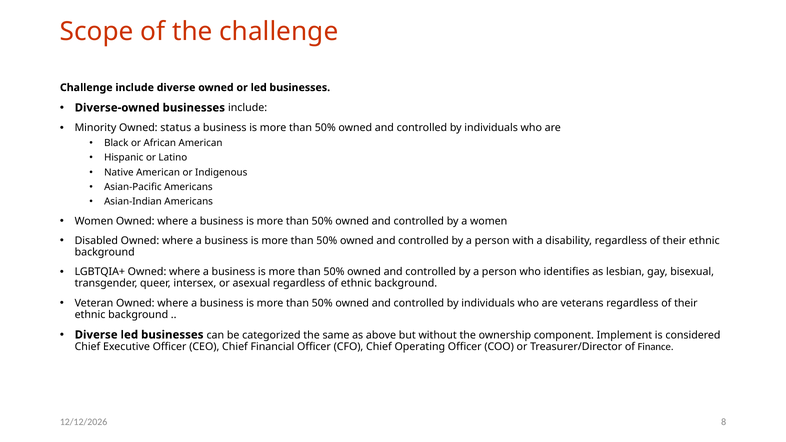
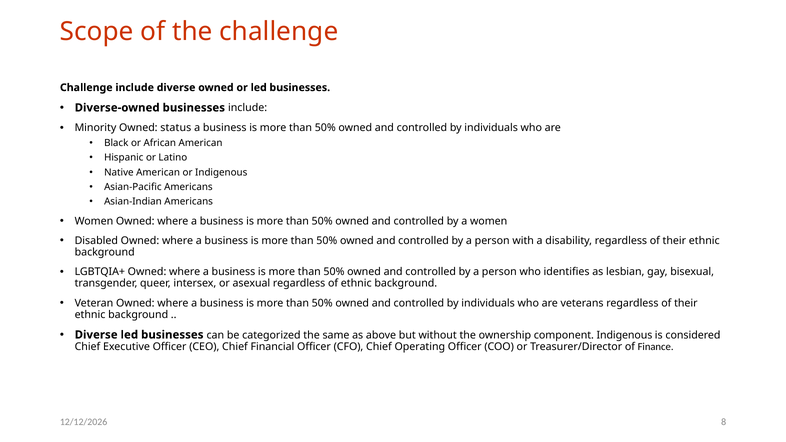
component Implement: Implement -> Indigenous (624, 335)
